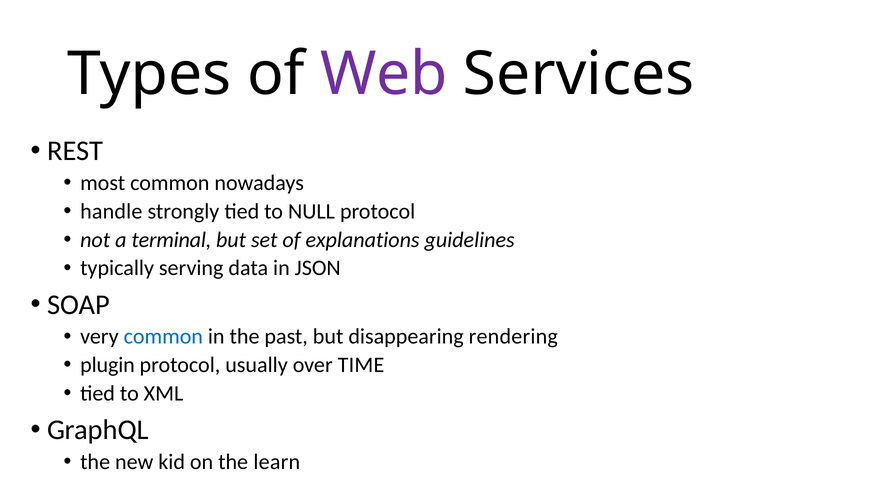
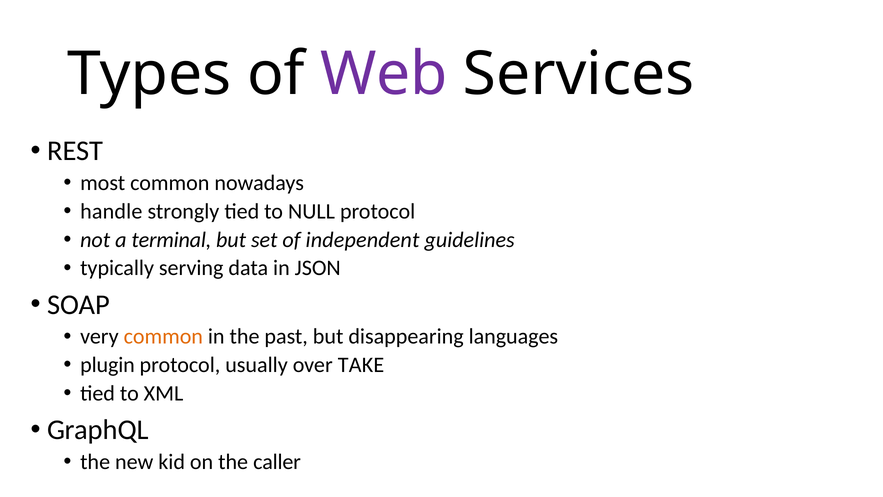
explanations: explanations -> independent (362, 240)
common colour: blue -> orange (163, 336)
rendering: rendering -> languages (513, 336)
TIME: TIME -> TAKE (361, 365)
learn: learn -> caller (277, 462)
